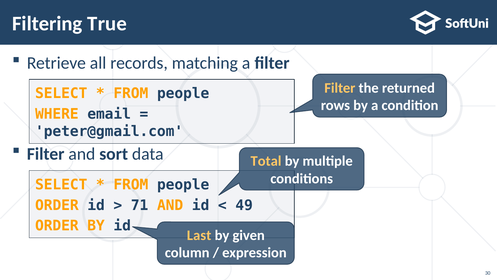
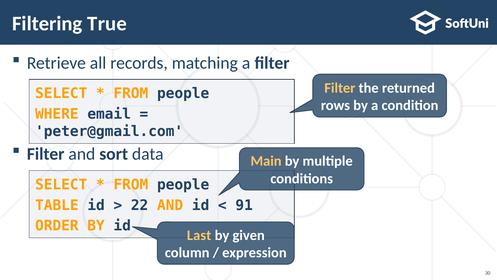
Total: Total -> Main (266, 161)
ORDER: ORDER -> TABLE (57, 205)
71: 71 -> 22 (140, 205)
49: 49 -> 91 (244, 205)
